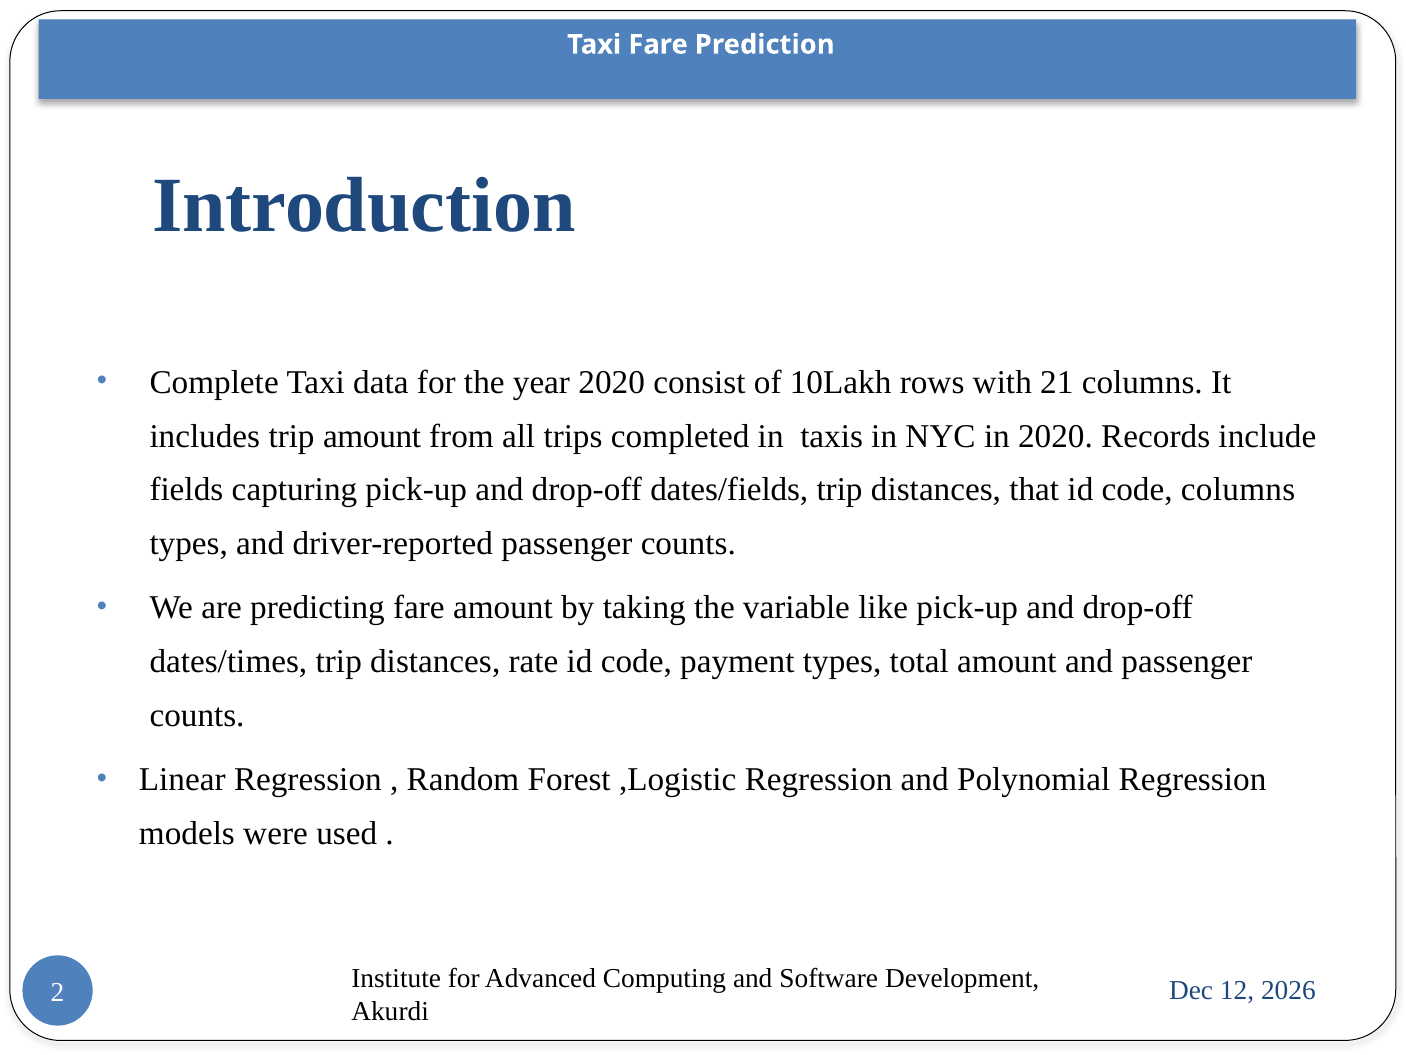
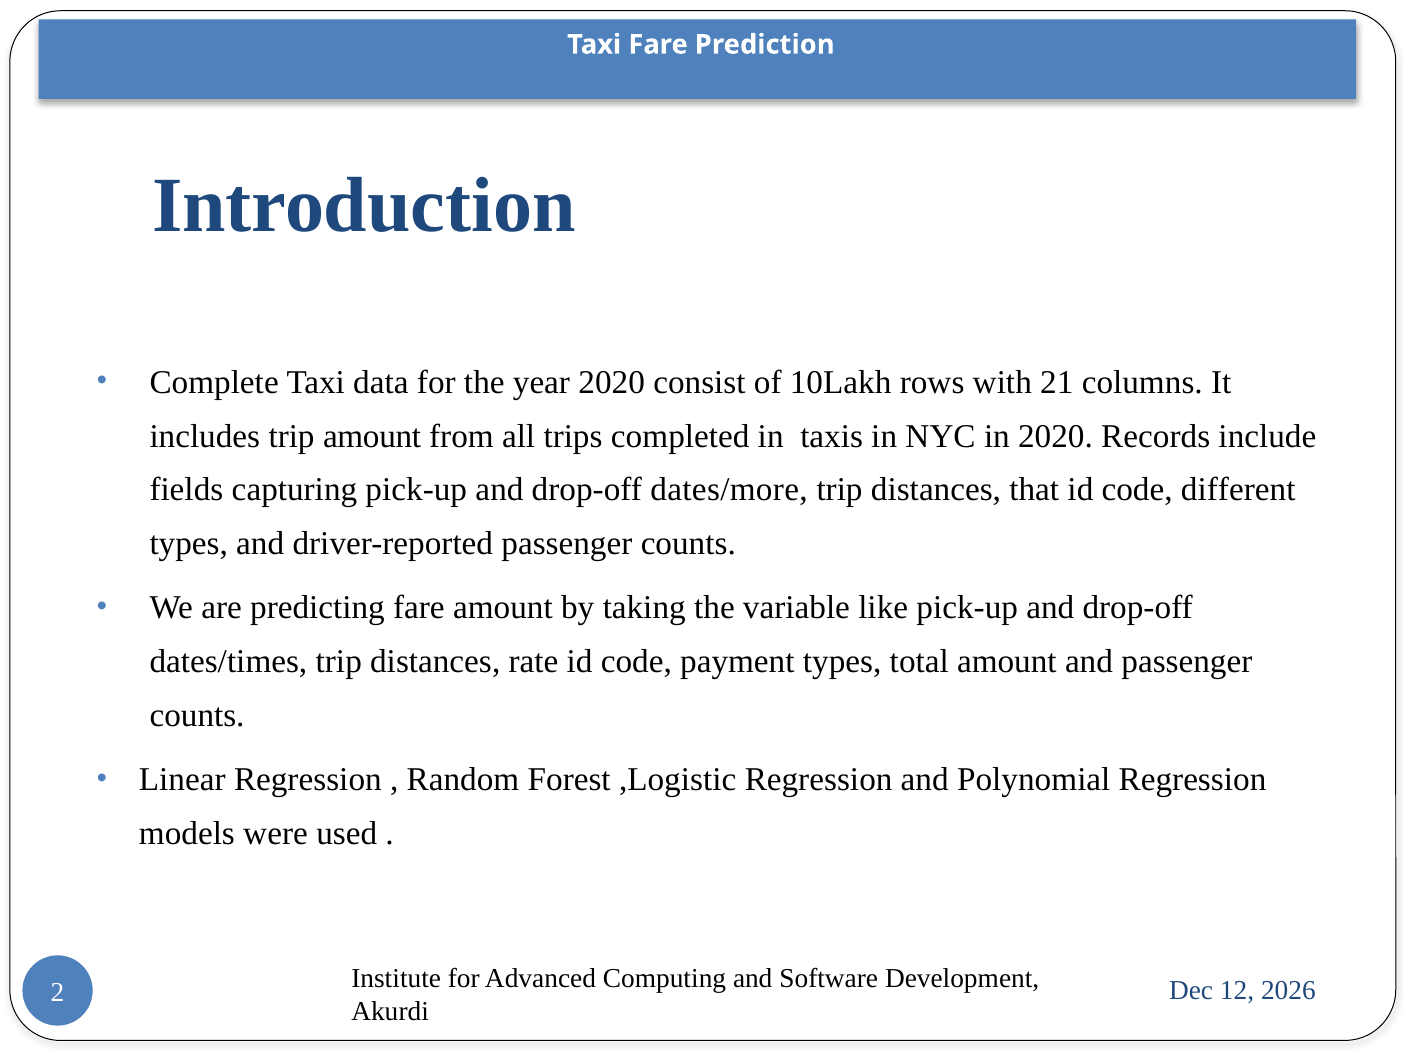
dates/fields: dates/fields -> dates/more (729, 490)
code columns: columns -> different (1238, 490)
